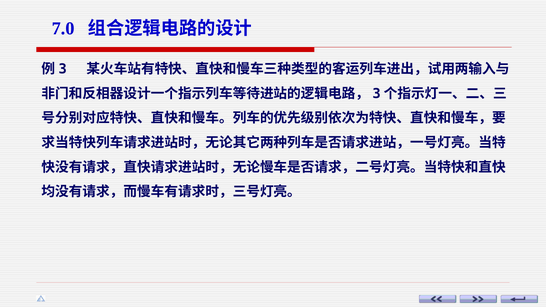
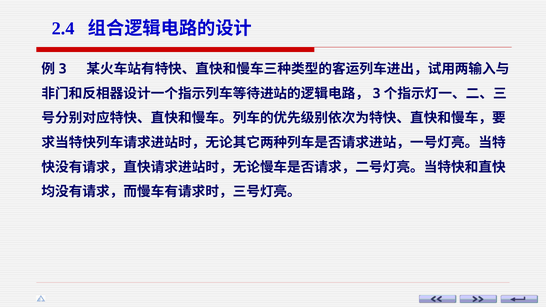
7.0: 7.0 -> 2.4 (63, 28)
